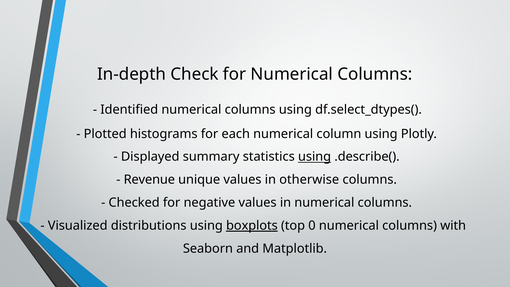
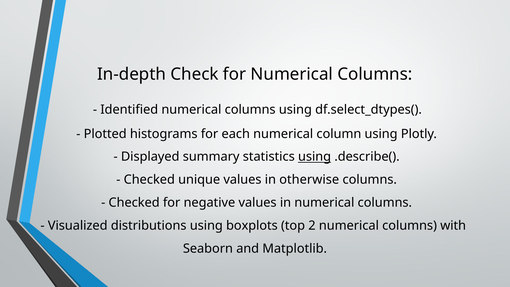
Revenue: Revenue -> Checked (149, 180)
boxplots underline: present -> none (252, 226)
0: 0 -> 2 (312, 226)
